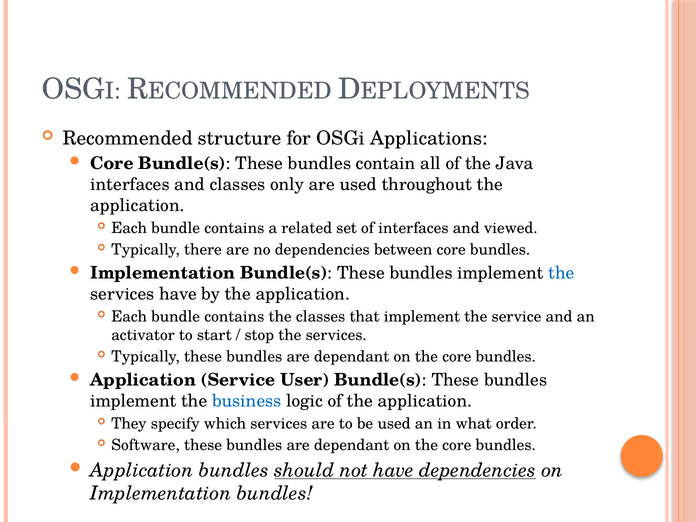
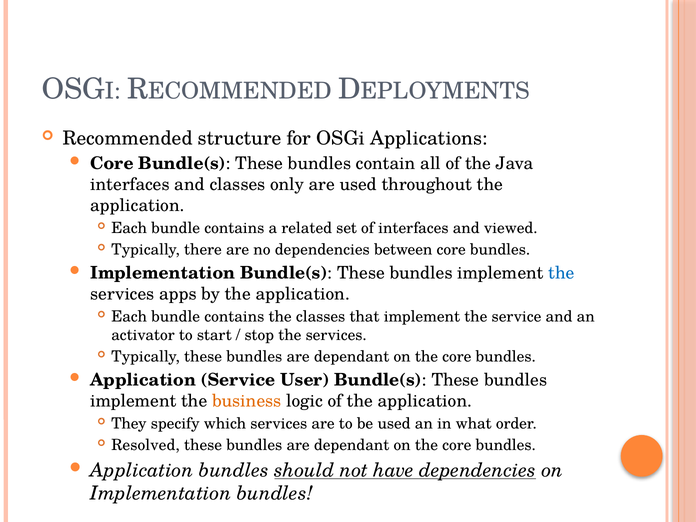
services have: have -> apps (178, 294)
business colour: blue -> orange (247, 401)
Software: Software -> Resolved (146, 445)
